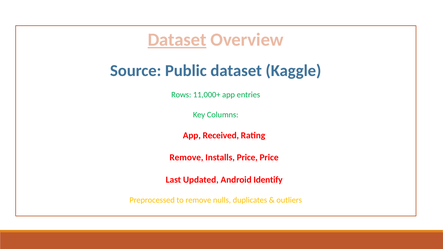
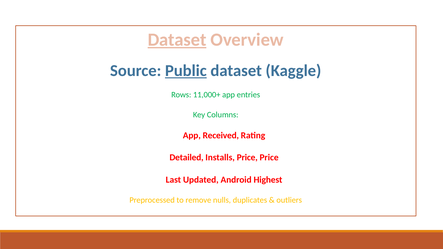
Public underline: none -> present (186, 71)
Remove: Remove -> Detailed (187, 158)
Identify: Identify -> Highest (268, 180)
